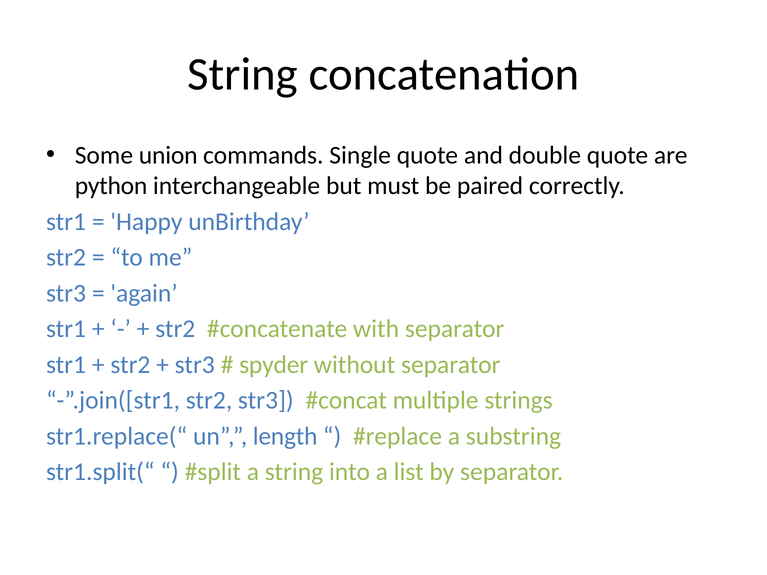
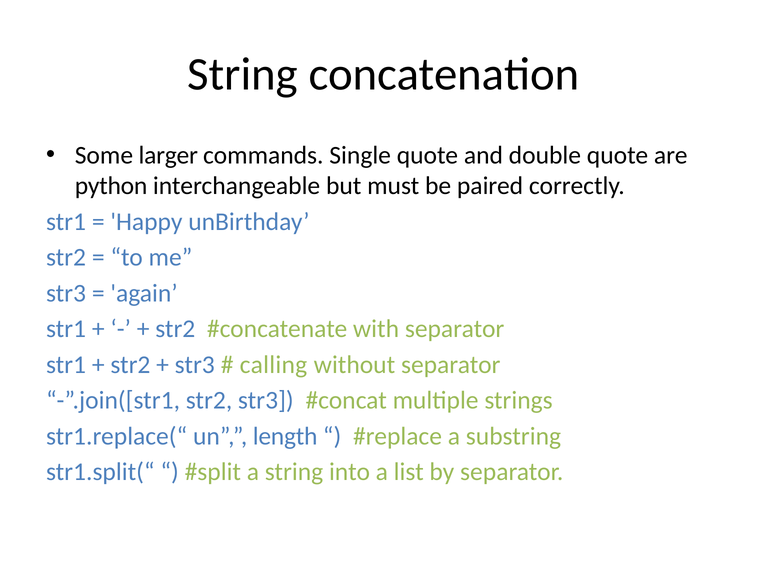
union: union -> larger (168, 155)
spyder: spyder -> calling (273, 365)
